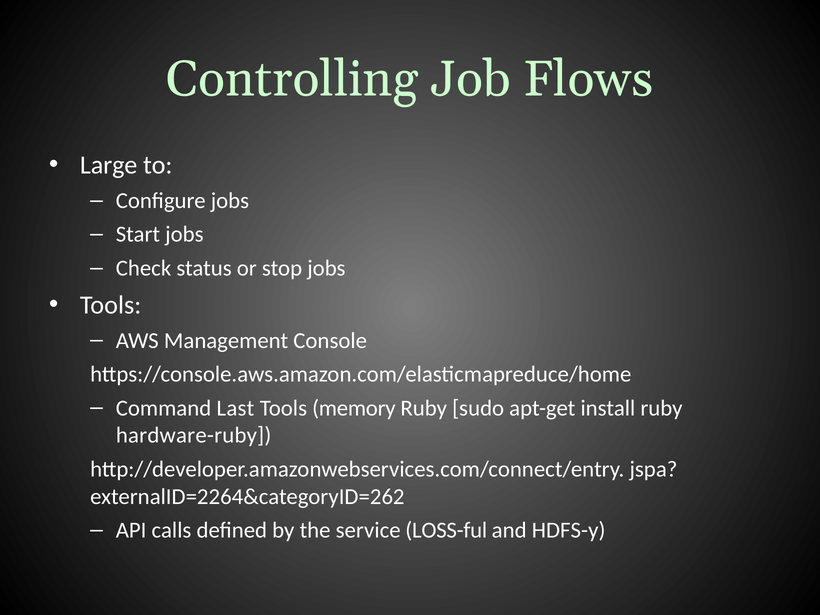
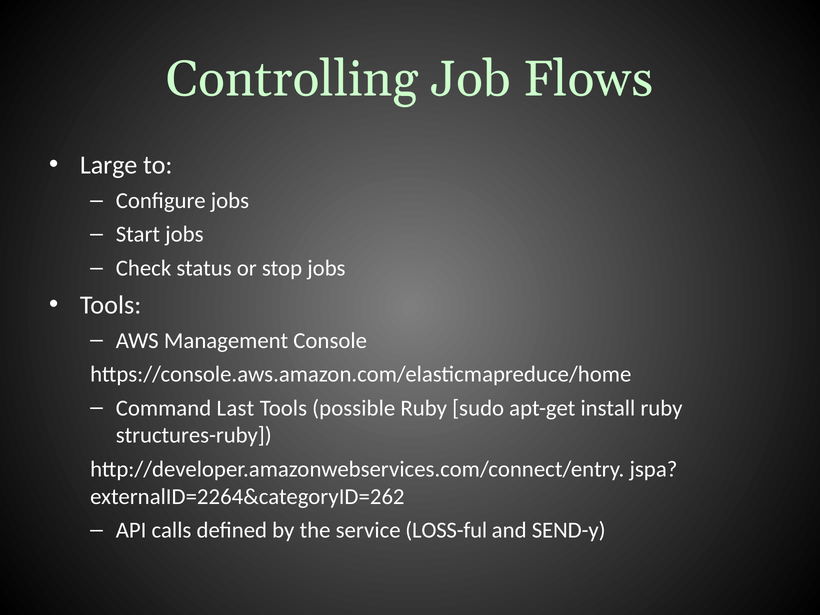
memory: memory -> possible (354, 408)
hardware-ruby: hardware-ruby -> structures-ruby (194, 435)
HDFS-y: HDFS-y -> SEND-y (569, 530)
